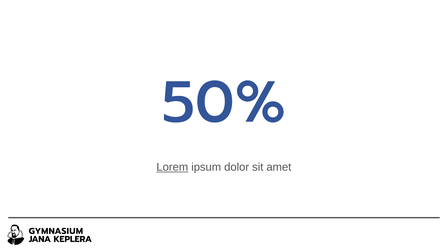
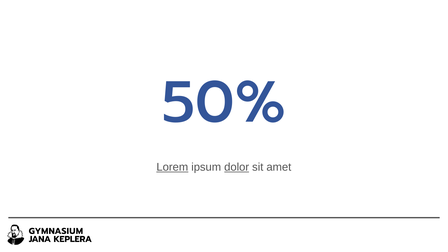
dolor underline: none -> present (237, 167)
